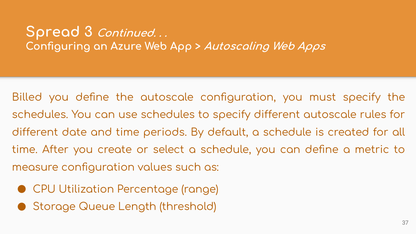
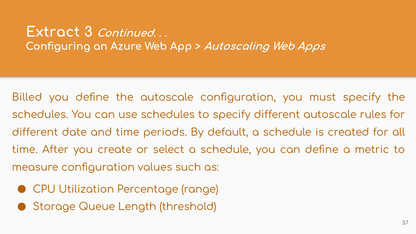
Spread: Spread -> Extract (53, 32)
